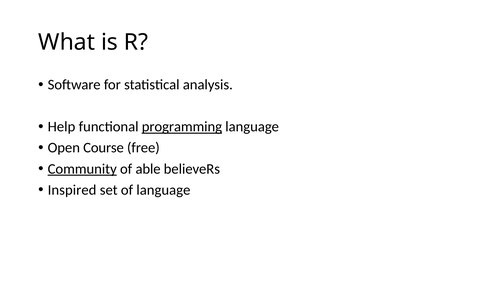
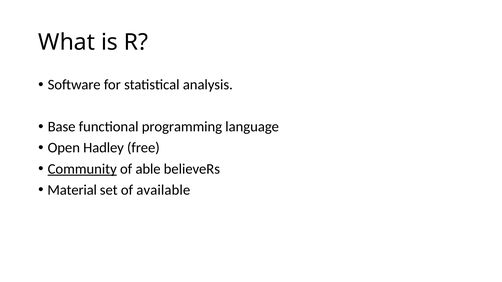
Help: Help -> Base (62, 127)
programming underline: present -> none (182, 127)
Course: Course -> Hadley (104, 148)
Inspired: Inspired -> Material (72, 190)
of language: language -> available (163, 190)
